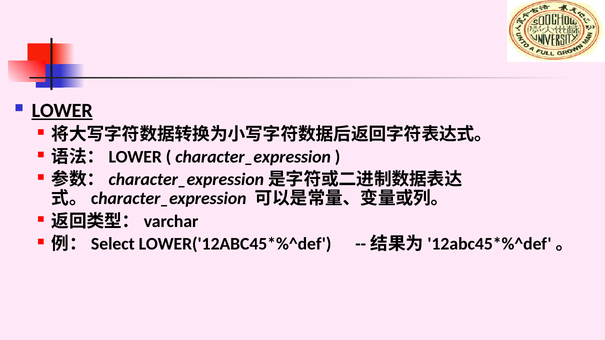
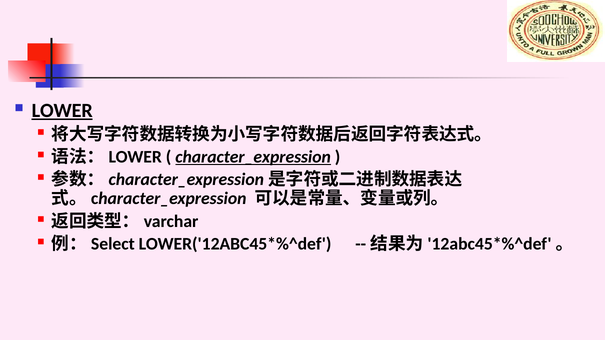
character_expression underline: none -> present (253, 157)
